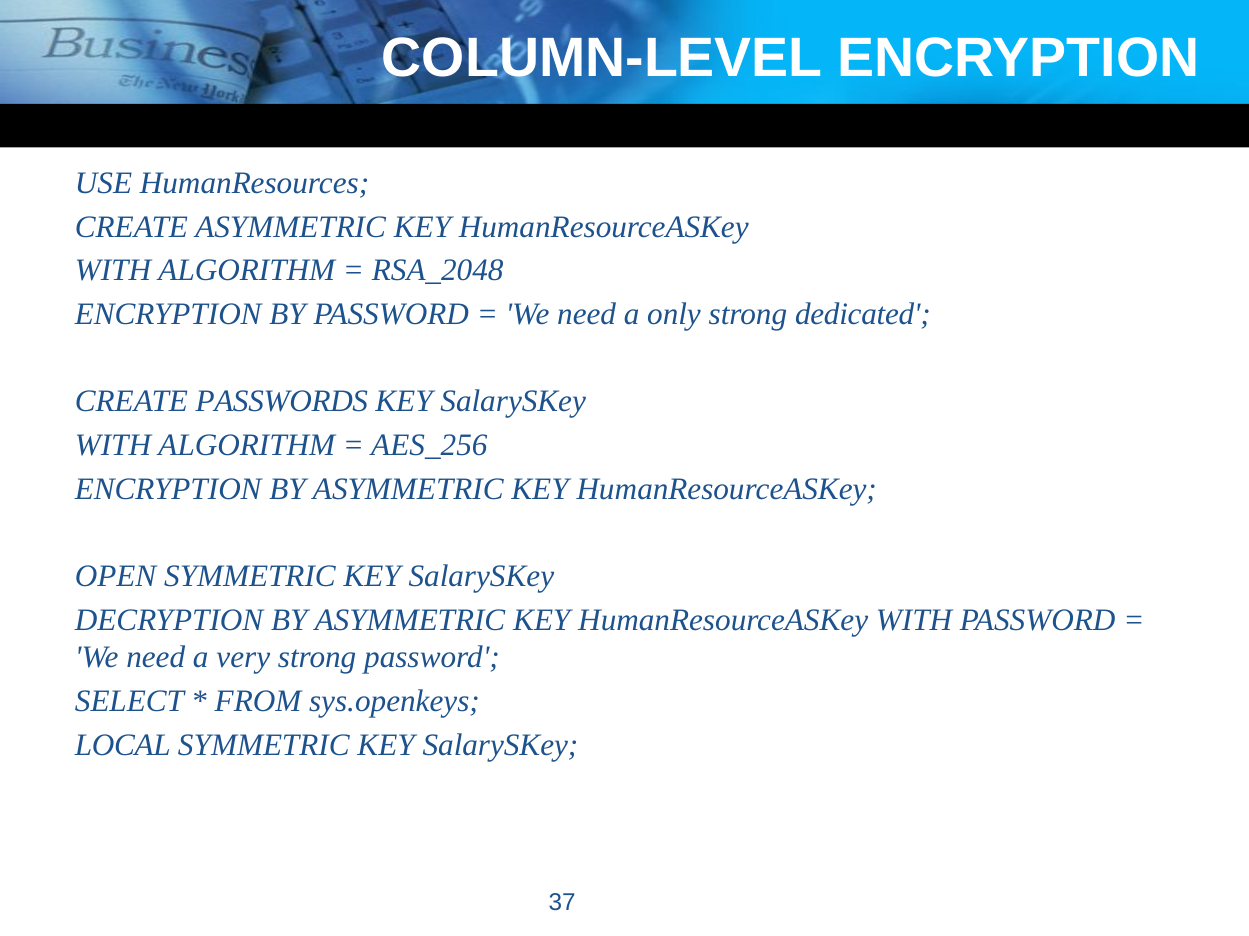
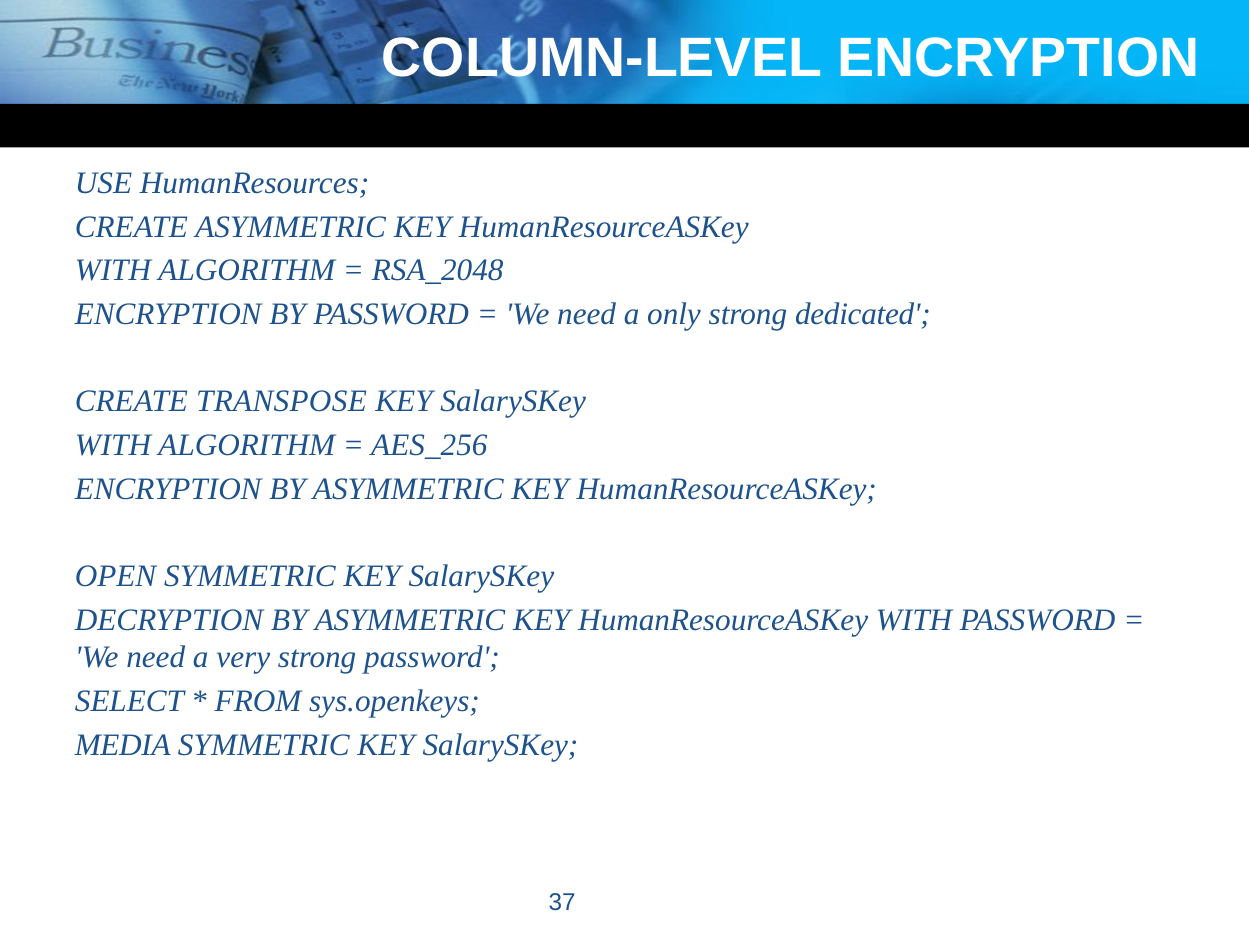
PASSWORDS: PASSWORDS -> TRANSPOSE (281, 402)
LOCAL: LOCAL -> MEDIA (123, 745)
